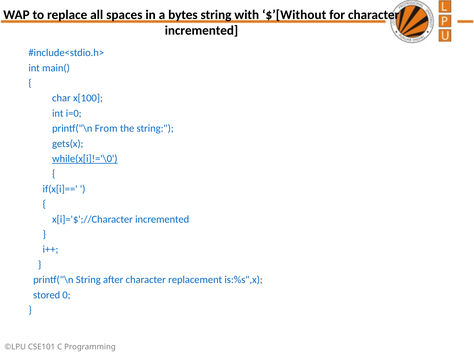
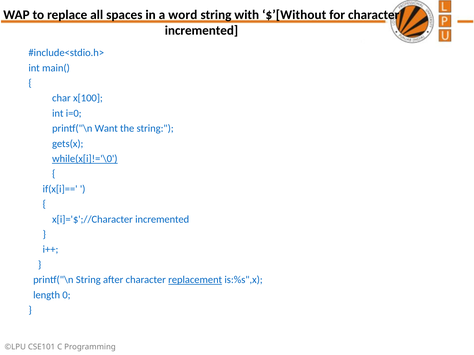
bytes: bytes -> word (183, 15)
From: From -> Want (106, 129)
replacement underline: none -> present (195, 280)
stored: stored -> length (47, 295)
